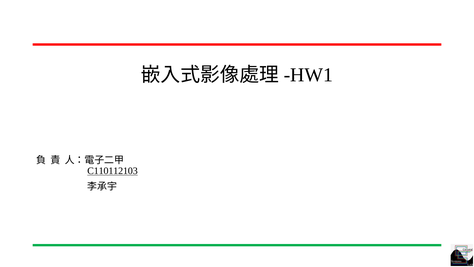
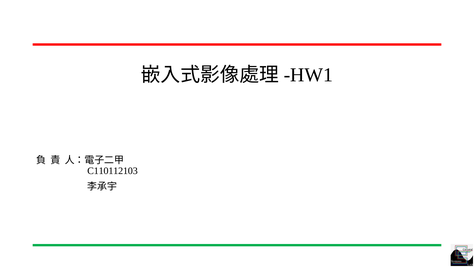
C110112103 underline: present -> none (113, 171)
